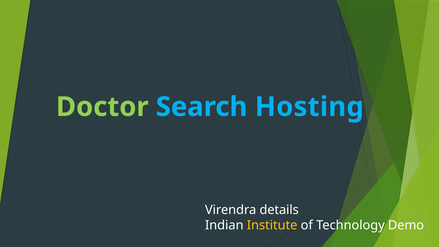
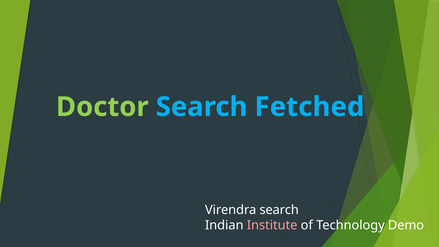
Hosting: Hosting -> Fetched (309, 107)
Virendra details: details -> search (279, 210)
Institute colour: yellow -> pink (272, 225)
